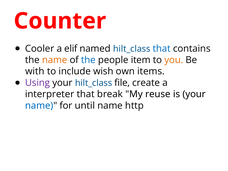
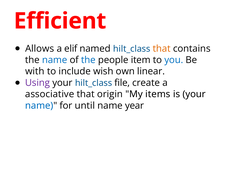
Counter: Counter -> Efficient (60, 21)
Cooler: Cooler -> Allows (40, 49)
that colour: blue -> orange (162, 49)
name colour: orange -> blue (55, 60)
you colour: orange -> blue (174, 60)
items: items -> linear (151, 71)
interpreter: interpreter -> associative (50, 94)
break: break -> origin (110, 94)
reuse: reuse -> items (158, 94)
http: http -> year (135, 106)
